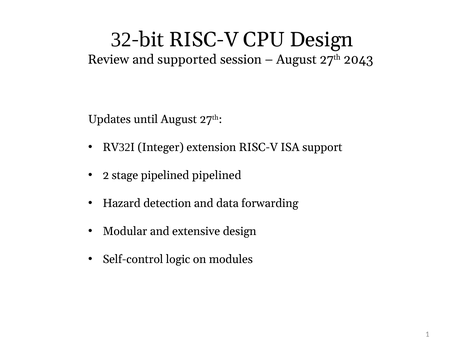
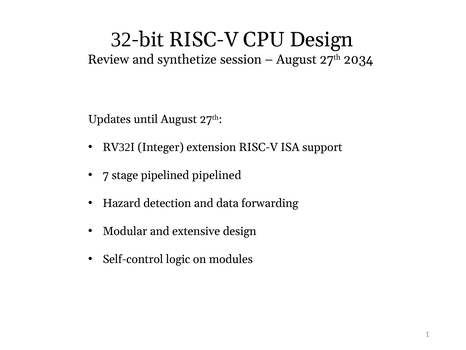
supported: supported -> synthetize (187, 59)
2043: 2043 -> 2034 (358, 59)
2: 2 -> 7 (106, 175)
